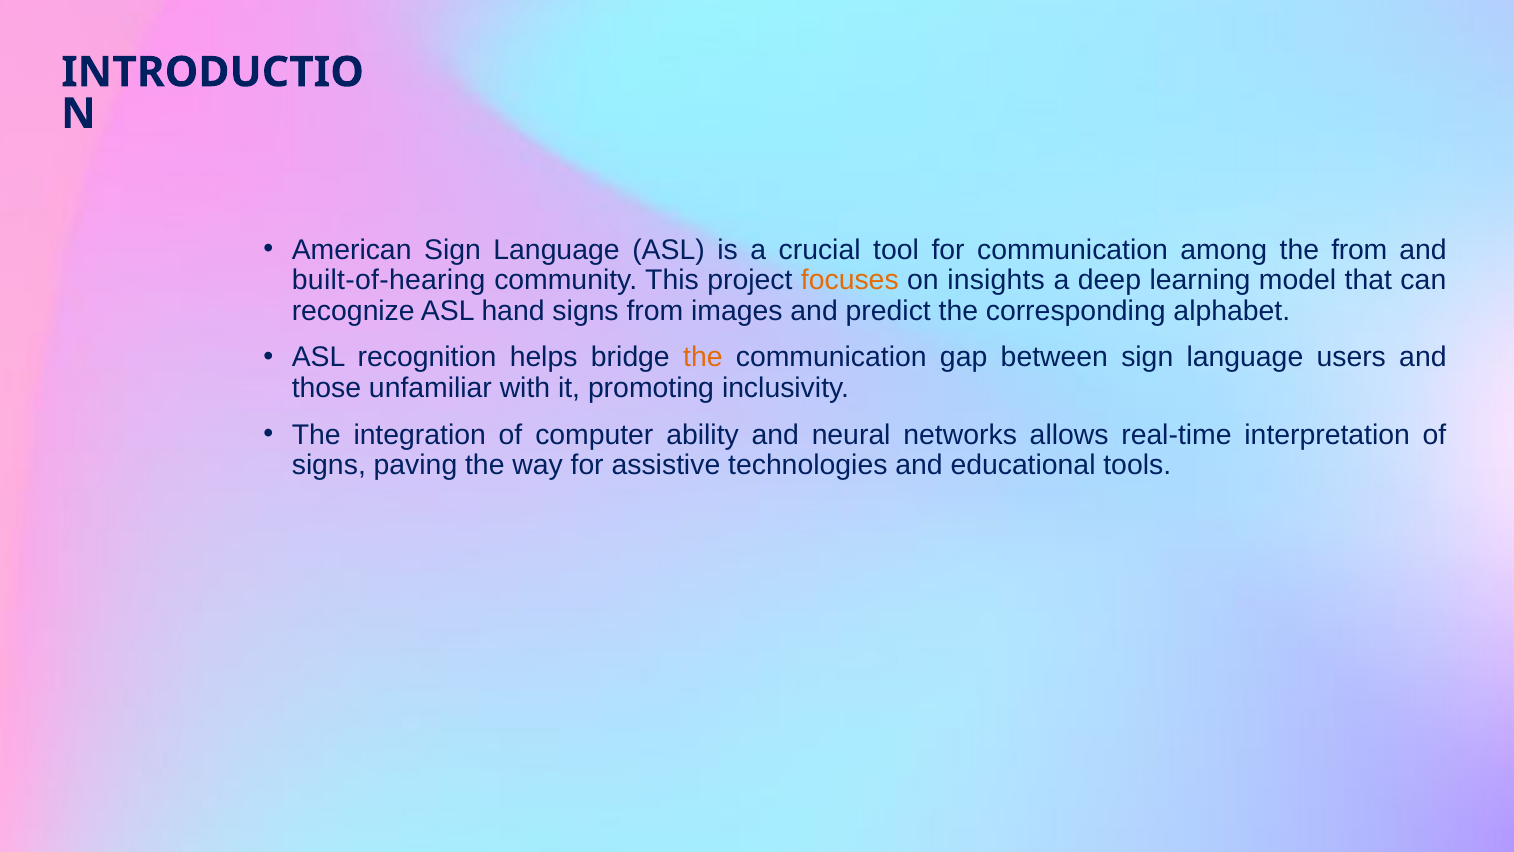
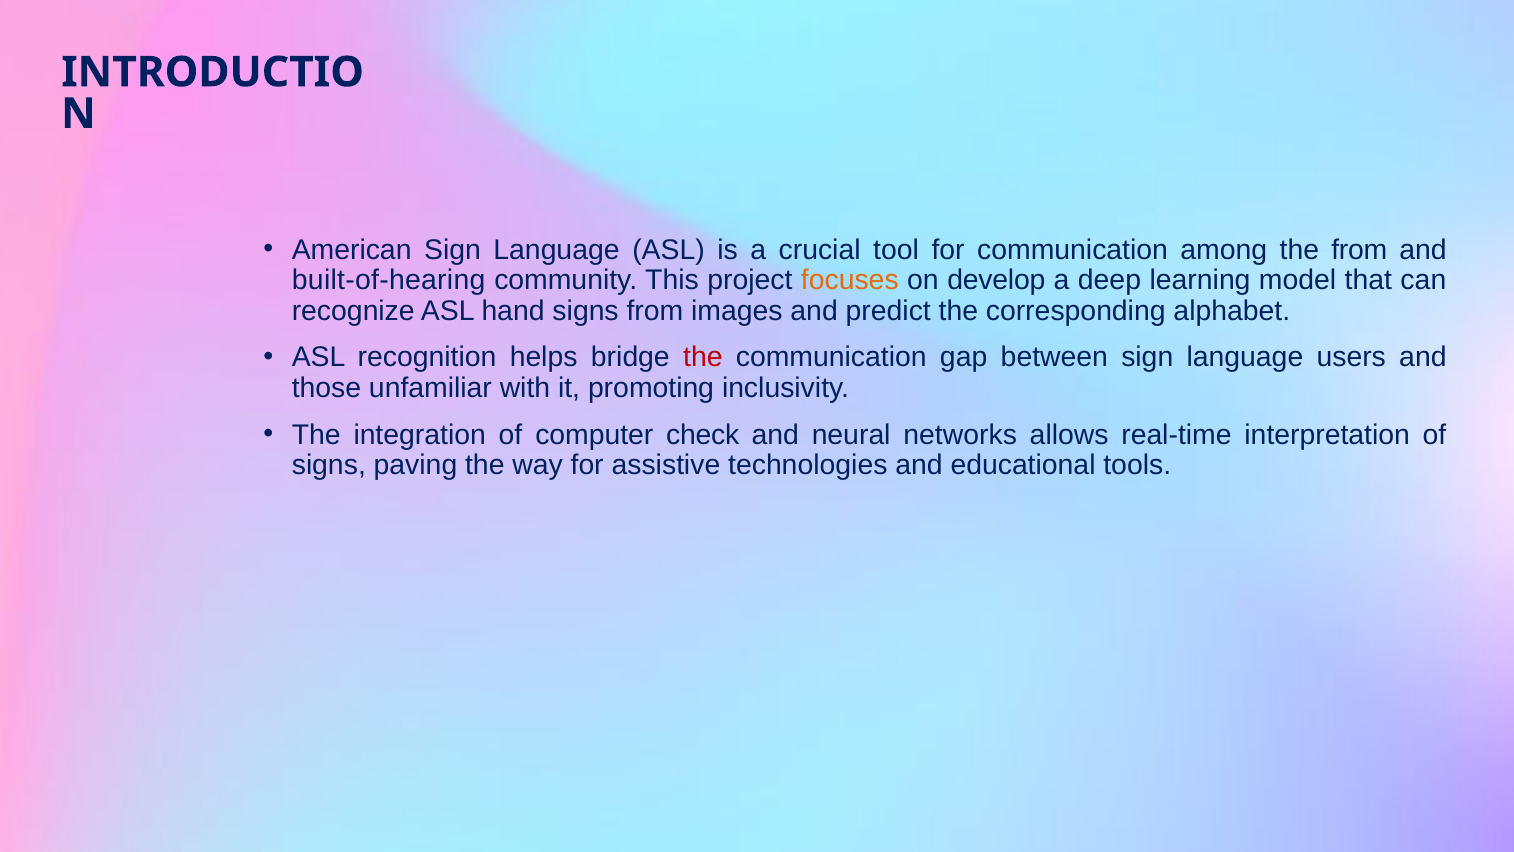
insights: insights -> develop (996, 280)
the colour: orange -> red (703, 357)
ability: ability -> check (703, 434)
